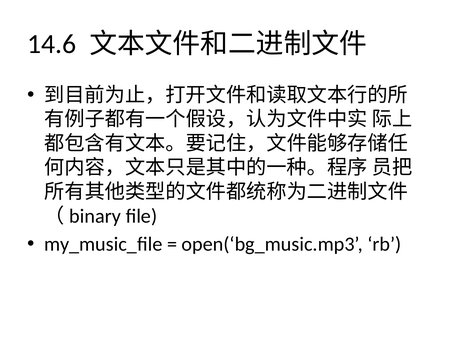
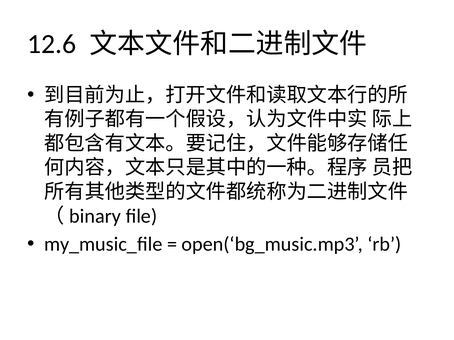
14.6: 14.6 -> 12.6 (52, 44)
